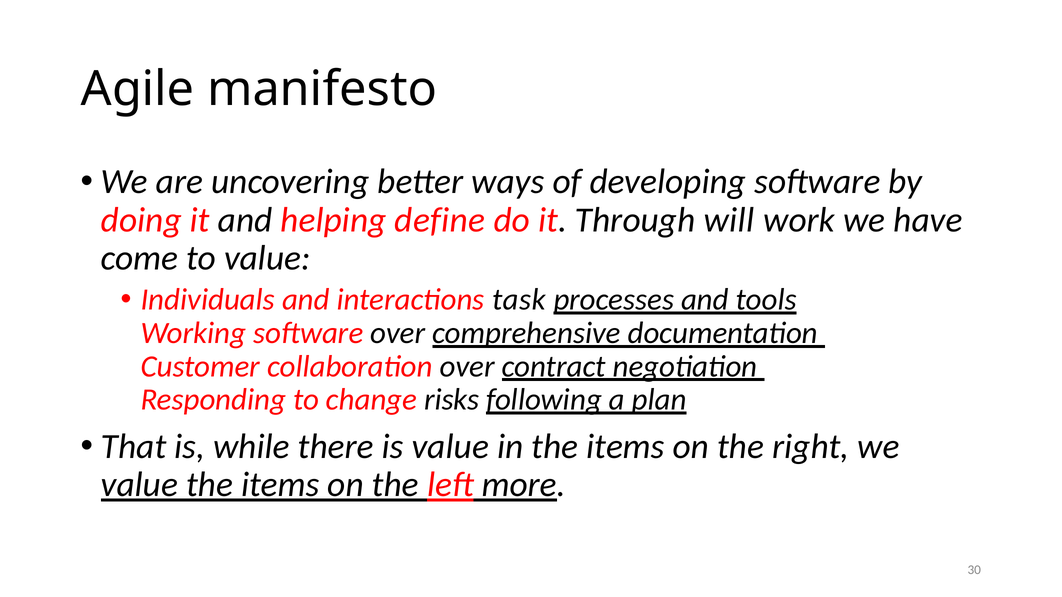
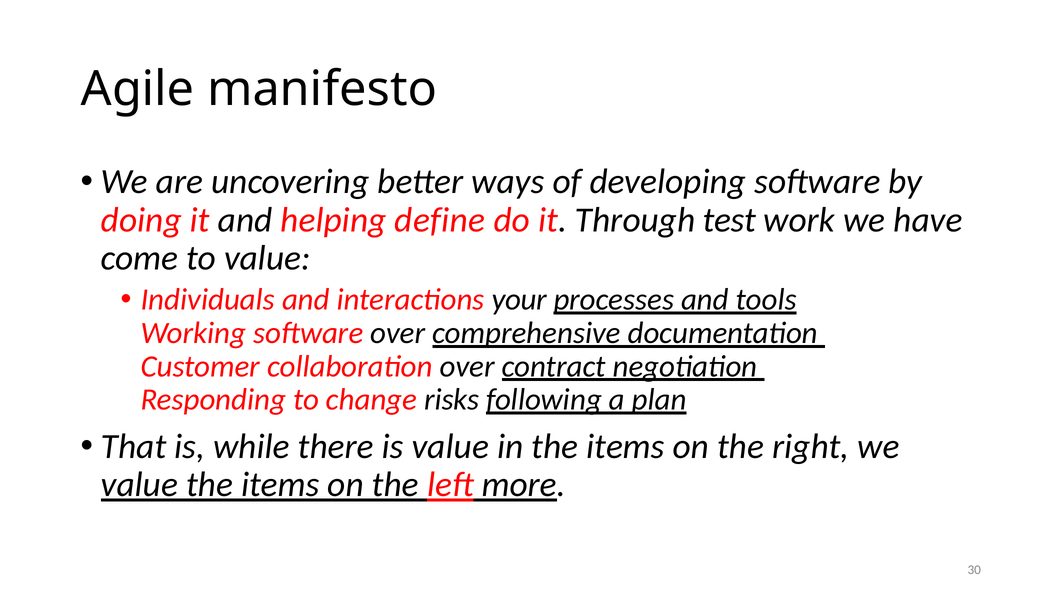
will: will -> test (730, 220)
task: task -> your (519, 300)
